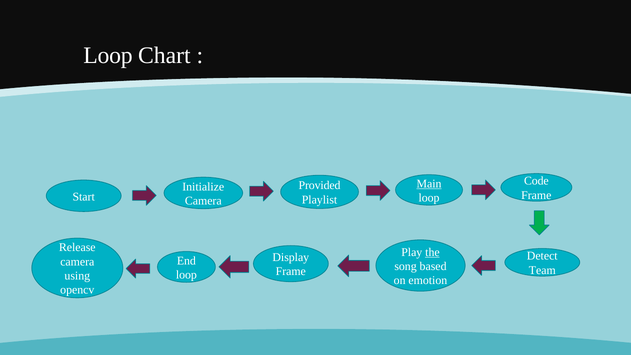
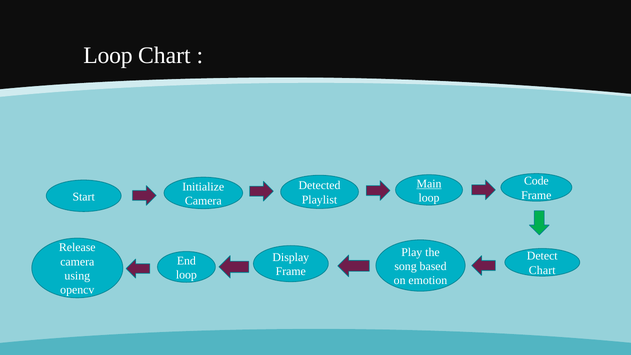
Provided: Provided -> Detected (319, 186)
the underline: present -> none (432, 252)
Team: Team -> Chart (542, 270)
